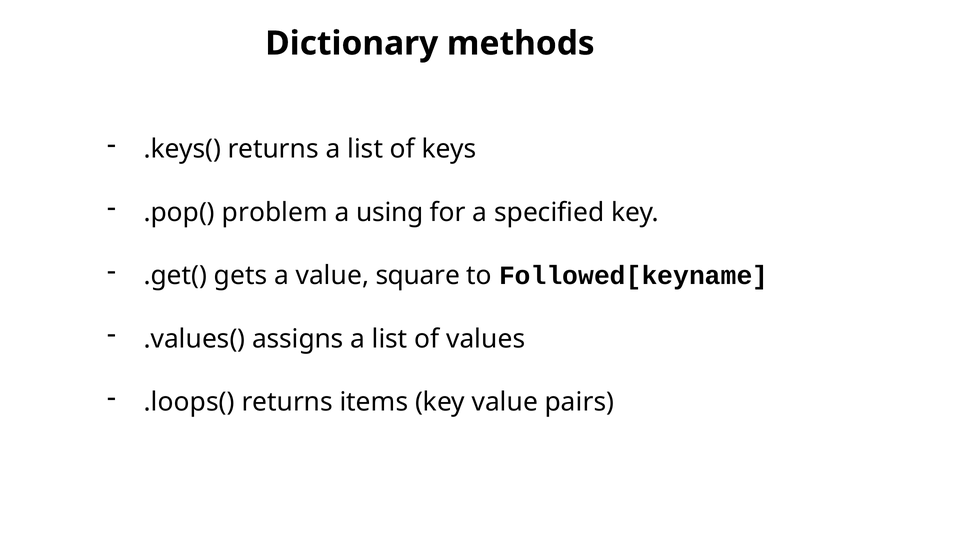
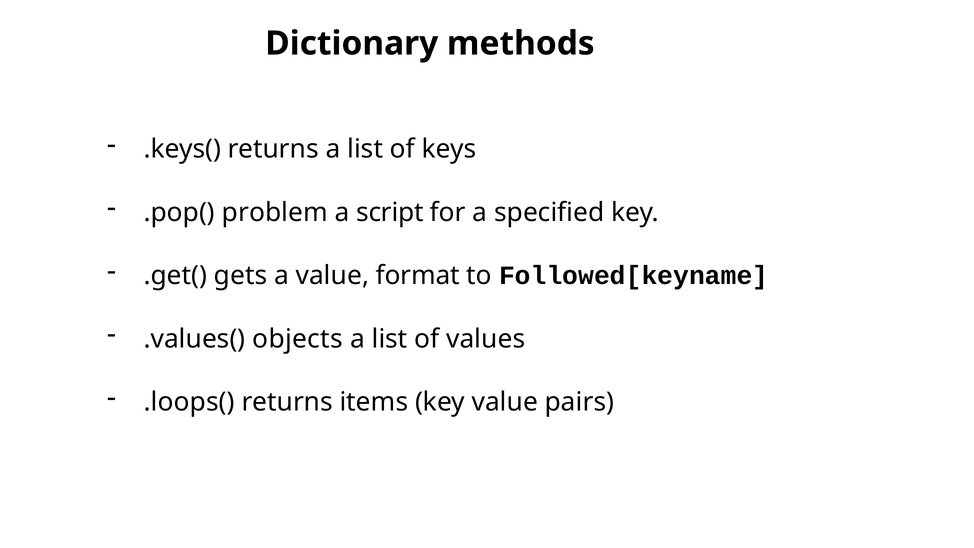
using: using -> script (390, 212)
square: square -> format (418, 276)
assigns: assigns -> objects (298, 339)
